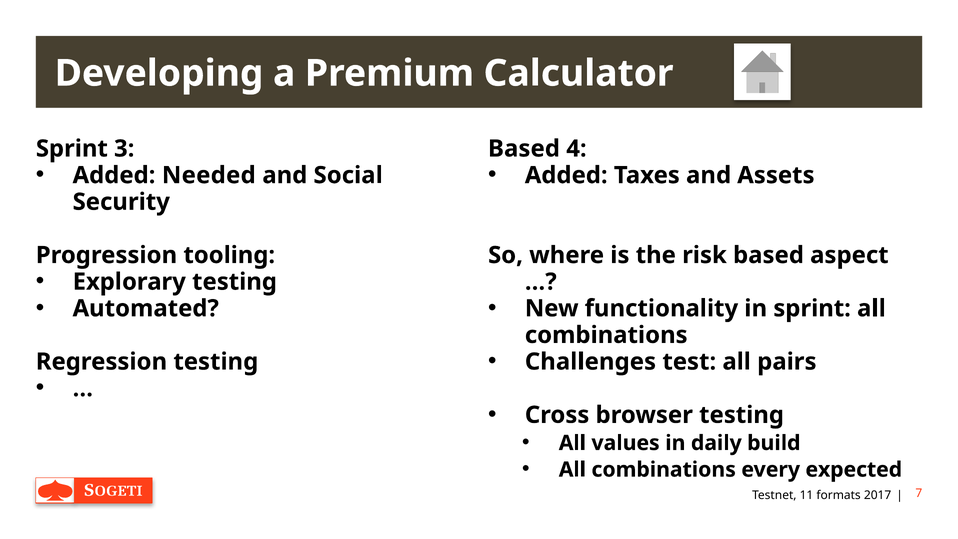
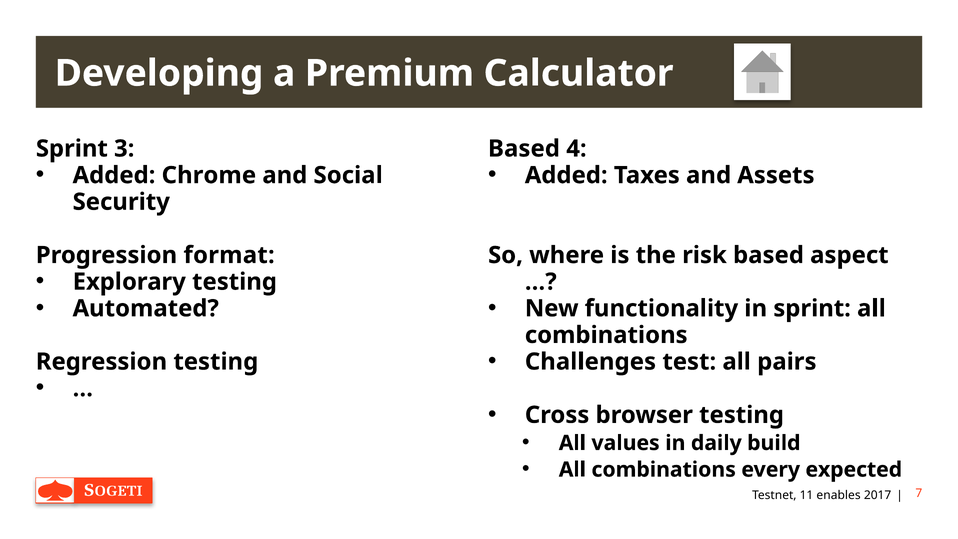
Needed: Needed -> Chrome (209, 175)
tooling: tooling -> format (229, 255)
formats: formats -> enables (839, 495)
